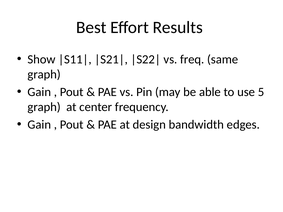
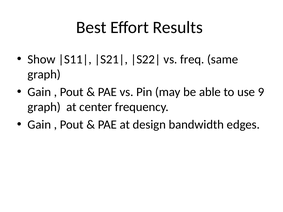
5: 5 -> 9 (261, 92)
